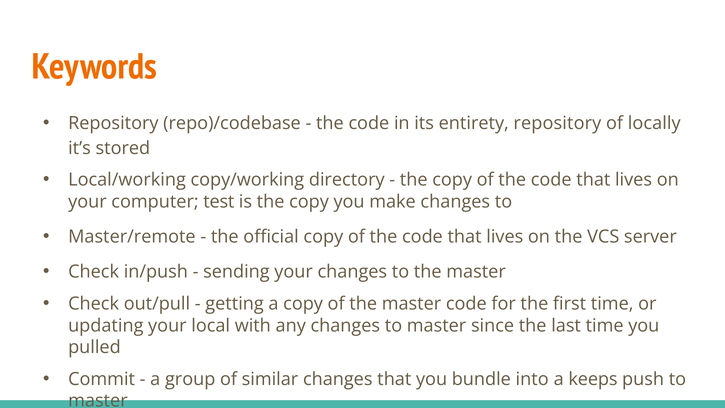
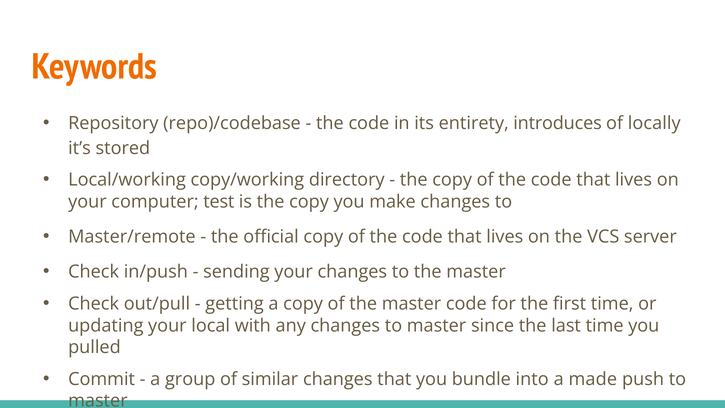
entirety repository: repository -> introduces (558, 123)
keeps: keeps -> made (593, 379)
